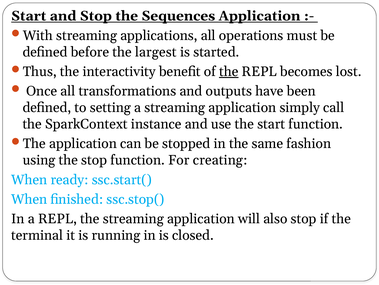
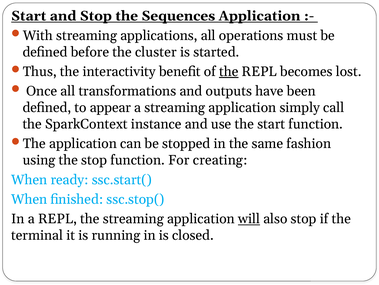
largest: largest -> cluster (156, 52)
setting: setting -> appear (110, 107)
will underline: none -> present (249, 218)
